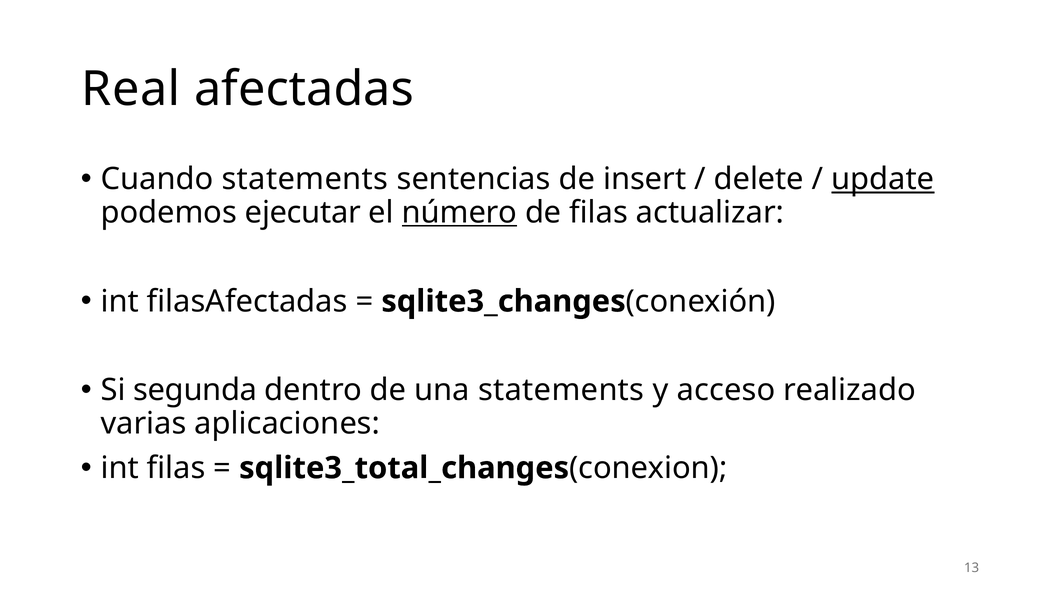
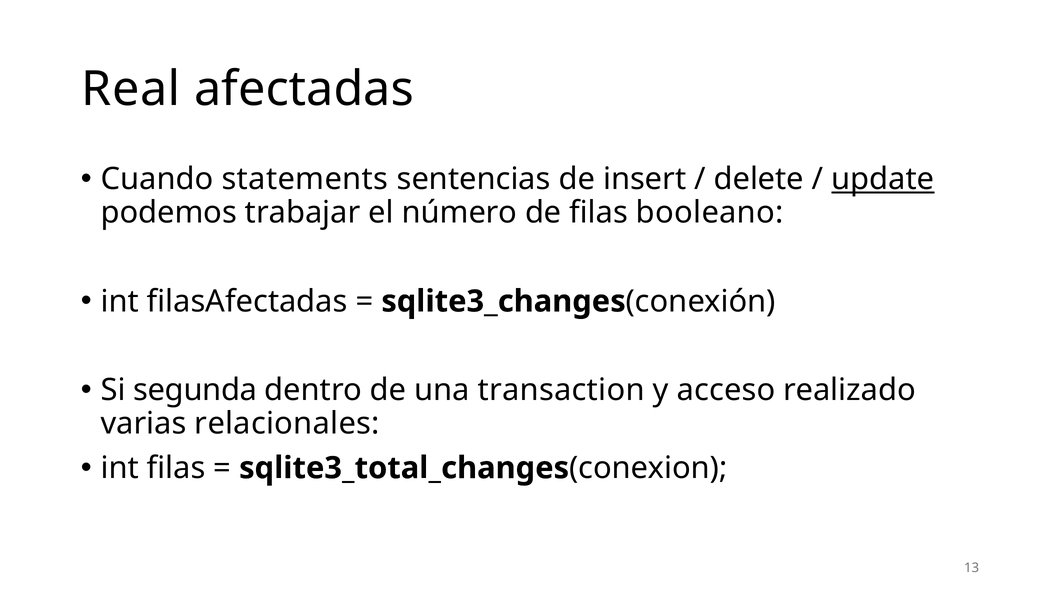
ejecutar: ejecutar -> trabajar (303, 213)
número underline: present -> none (460, 213)
actualizar: actualizar -> booleano (710, 213)
una statements: statements -> transaction (561, 390)
aplicaciones: aplicaciones -> relacionales (287, 424)
